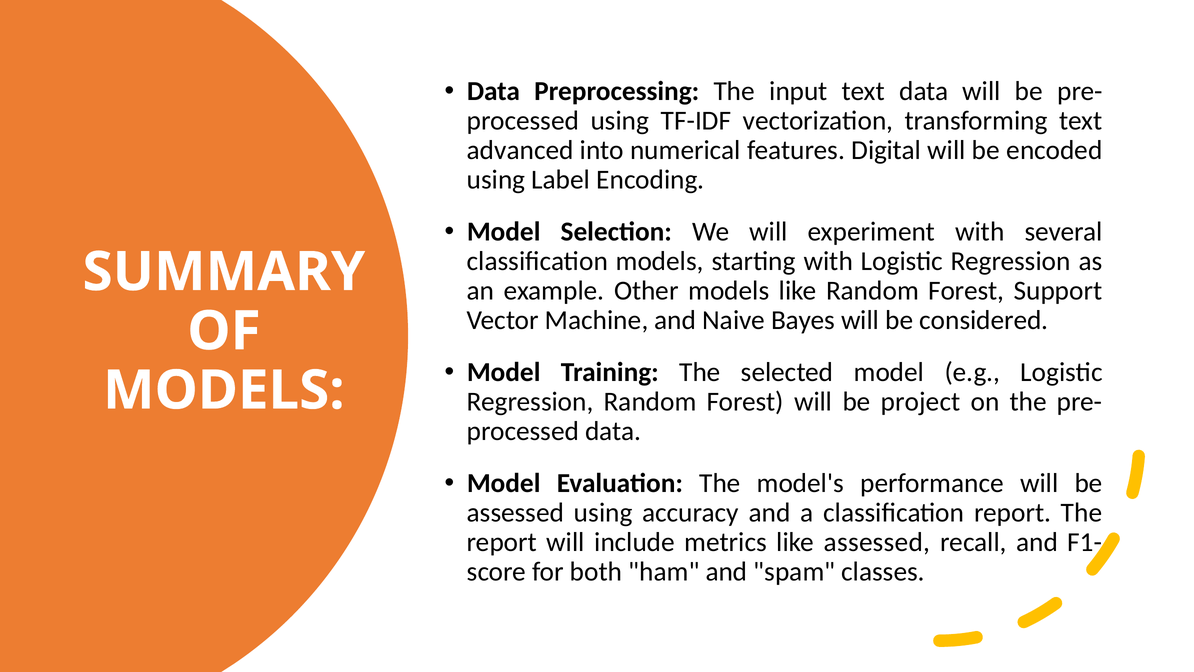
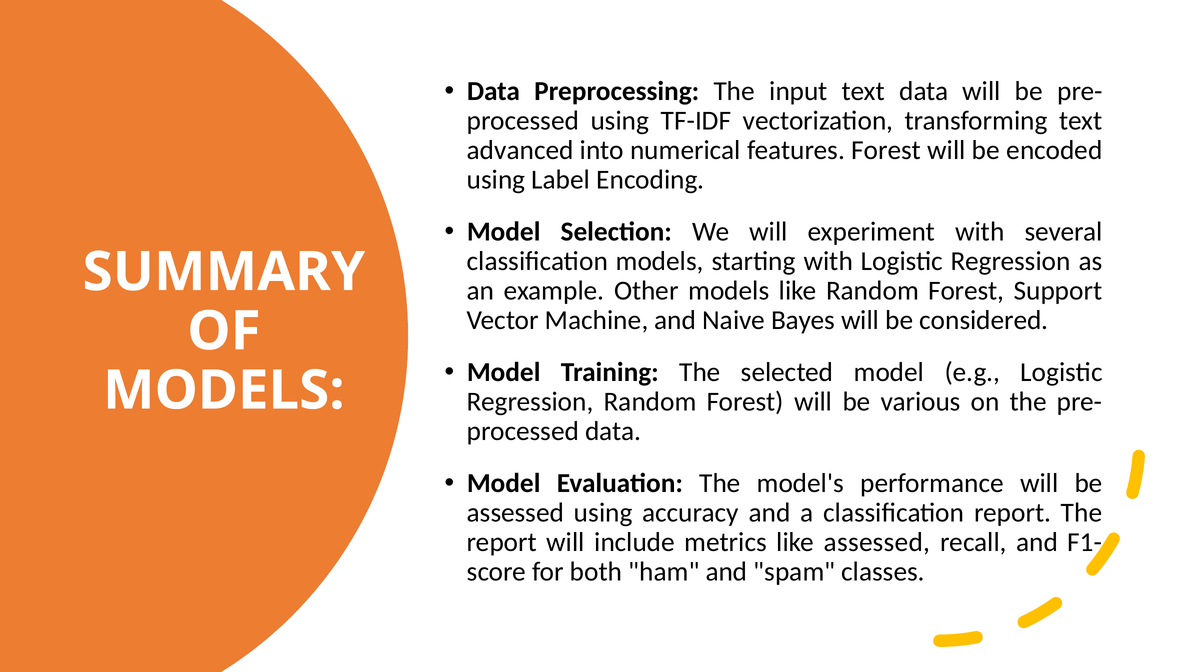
features Digital: Digital -> Forest (886, 150)
project: project -> various (921, 401)
